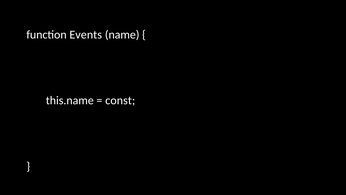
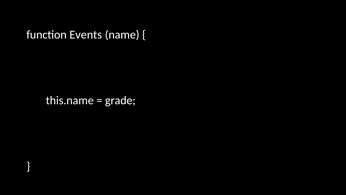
const: const -> grade (120, 100)
